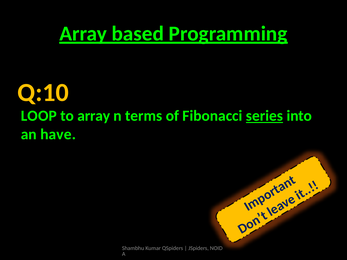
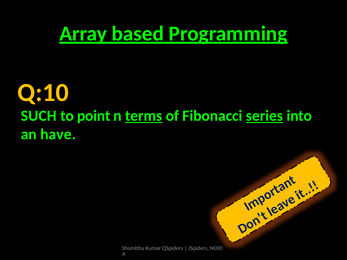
LOOP: LOOP -> SUCH (39, 116)
to array: array -> point (94, 116)
terms underline: none -> present (144, 116)
